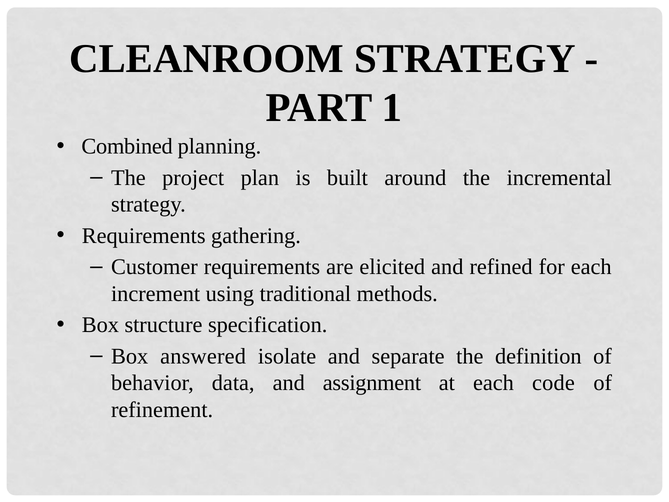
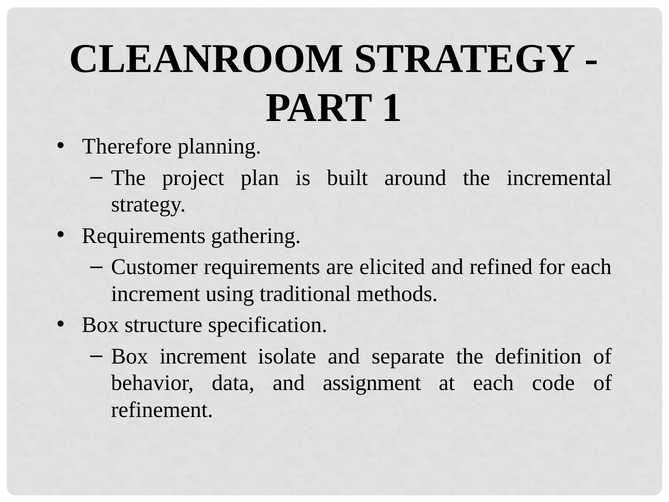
Combined: Combined -> Therefore (127, 146)
Box answered: answered -> increment (203, 356)
